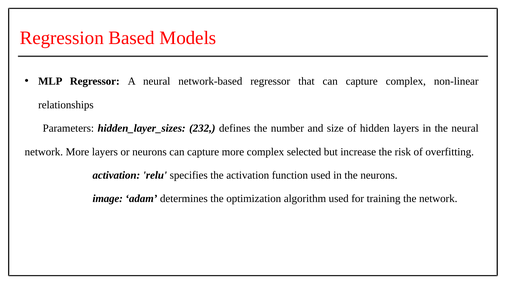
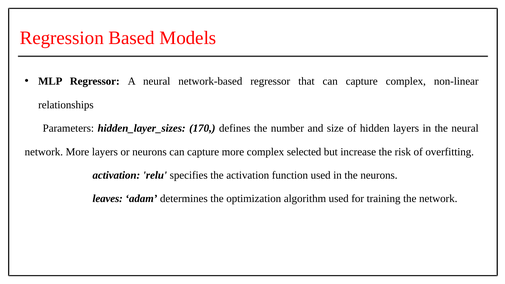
232: 232 -> 170 (202, 128)
image: image -> leaves (108, 199)
